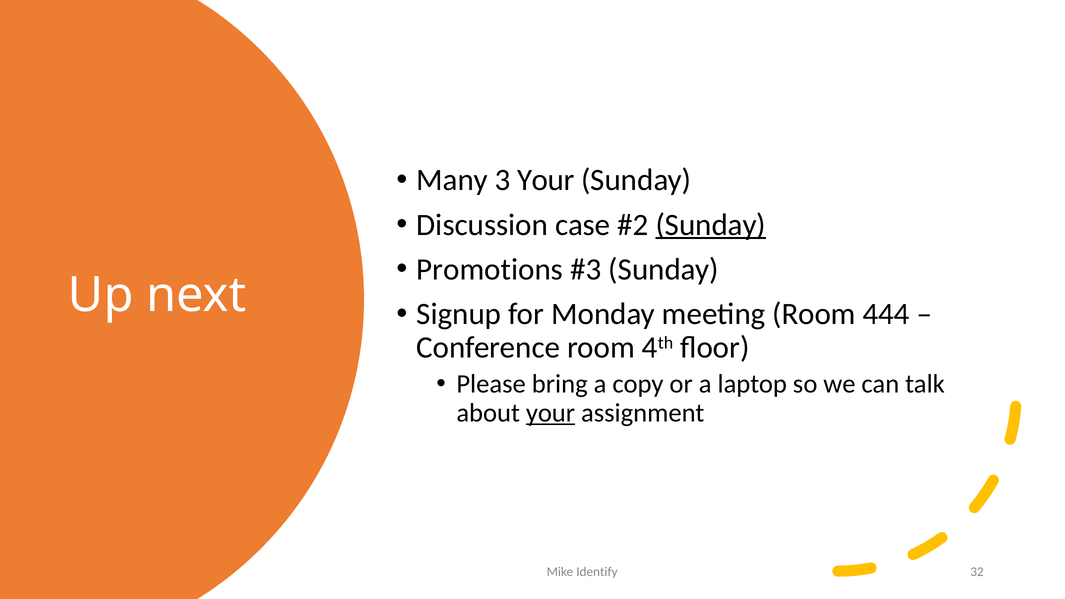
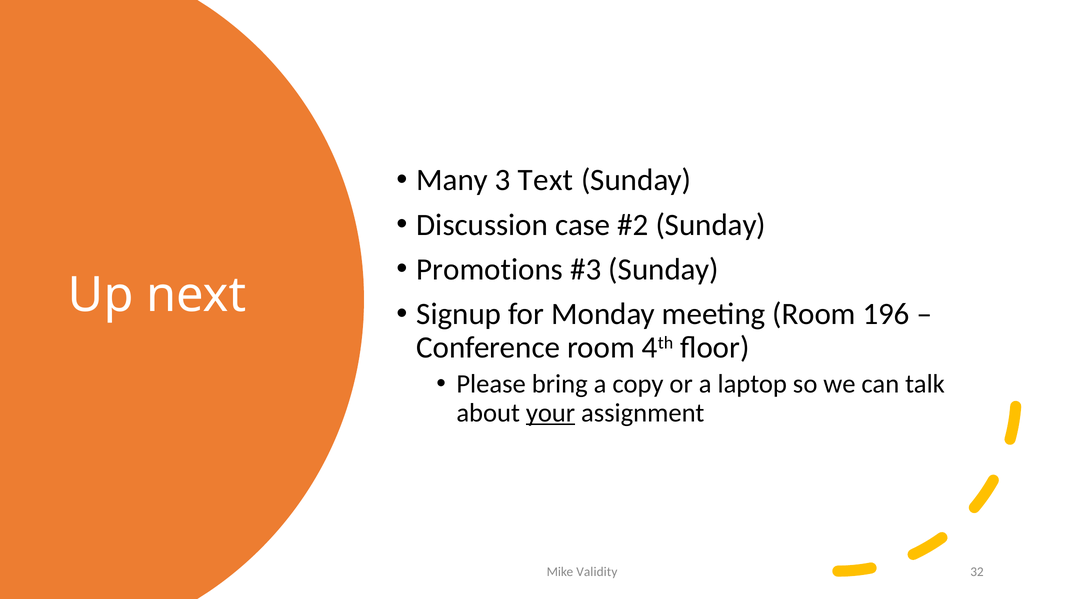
3 Your: Your -> Text (546, 180)
Sunday underline: present -> none (711, 225)
444: 444 -> 196 (886, 314)
Identify: Identify -> Validity (597, 572)
